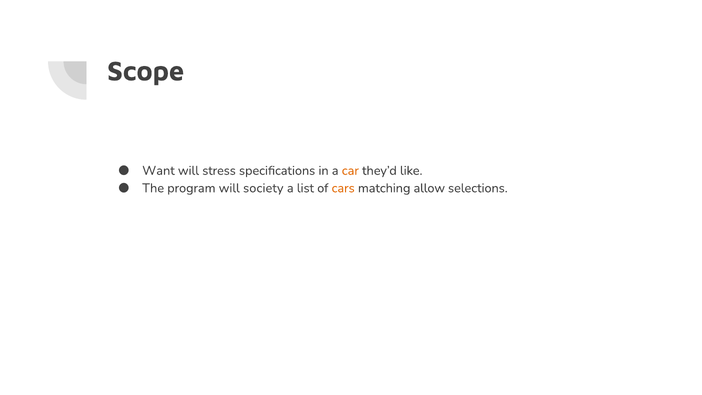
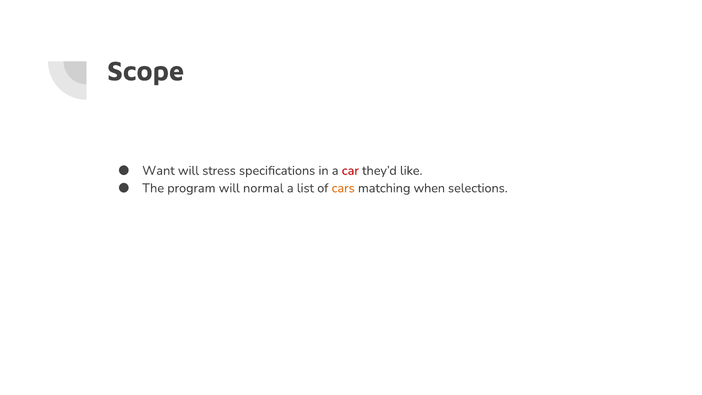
car colour: orange -> red (350, 171)
society: society -> normal (263, 188)
allow: allow -> when (429, 188)
